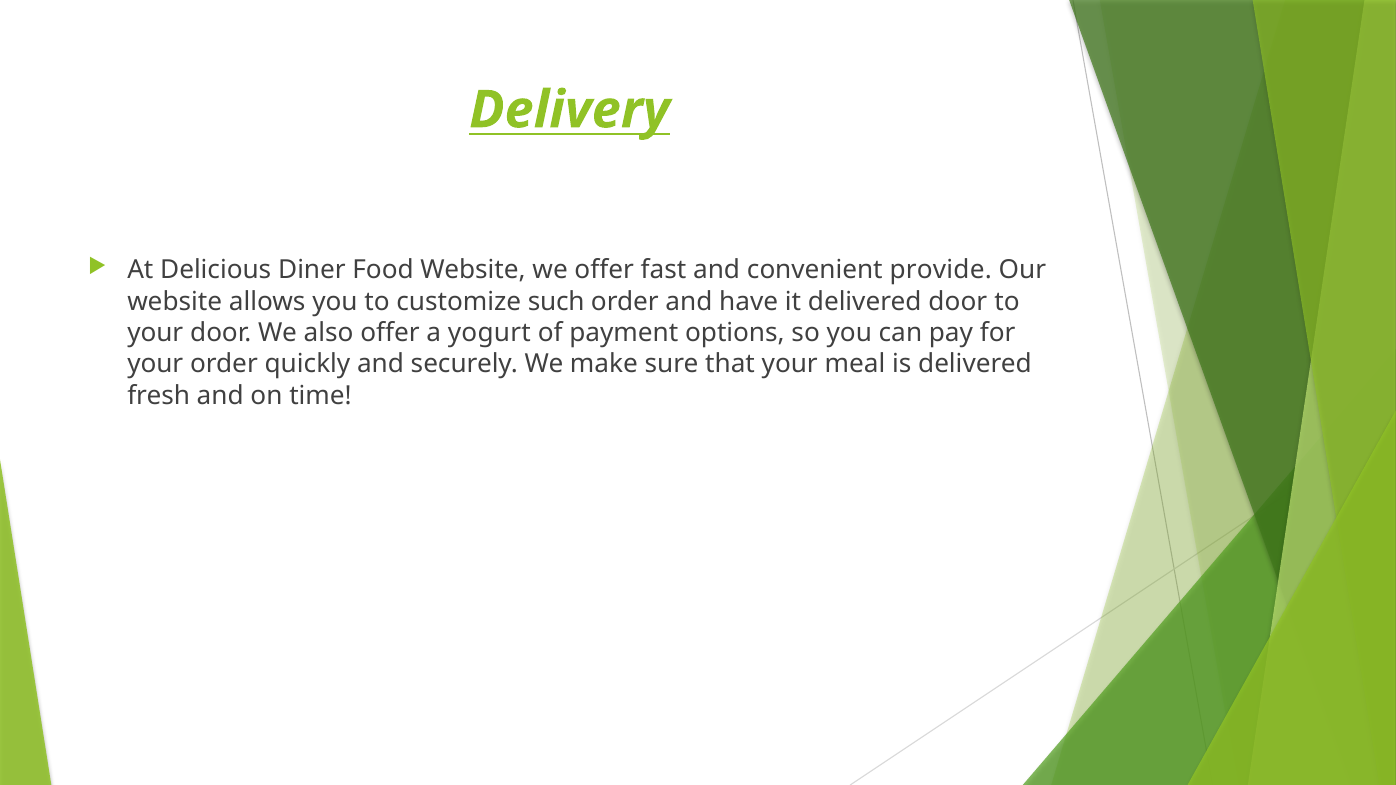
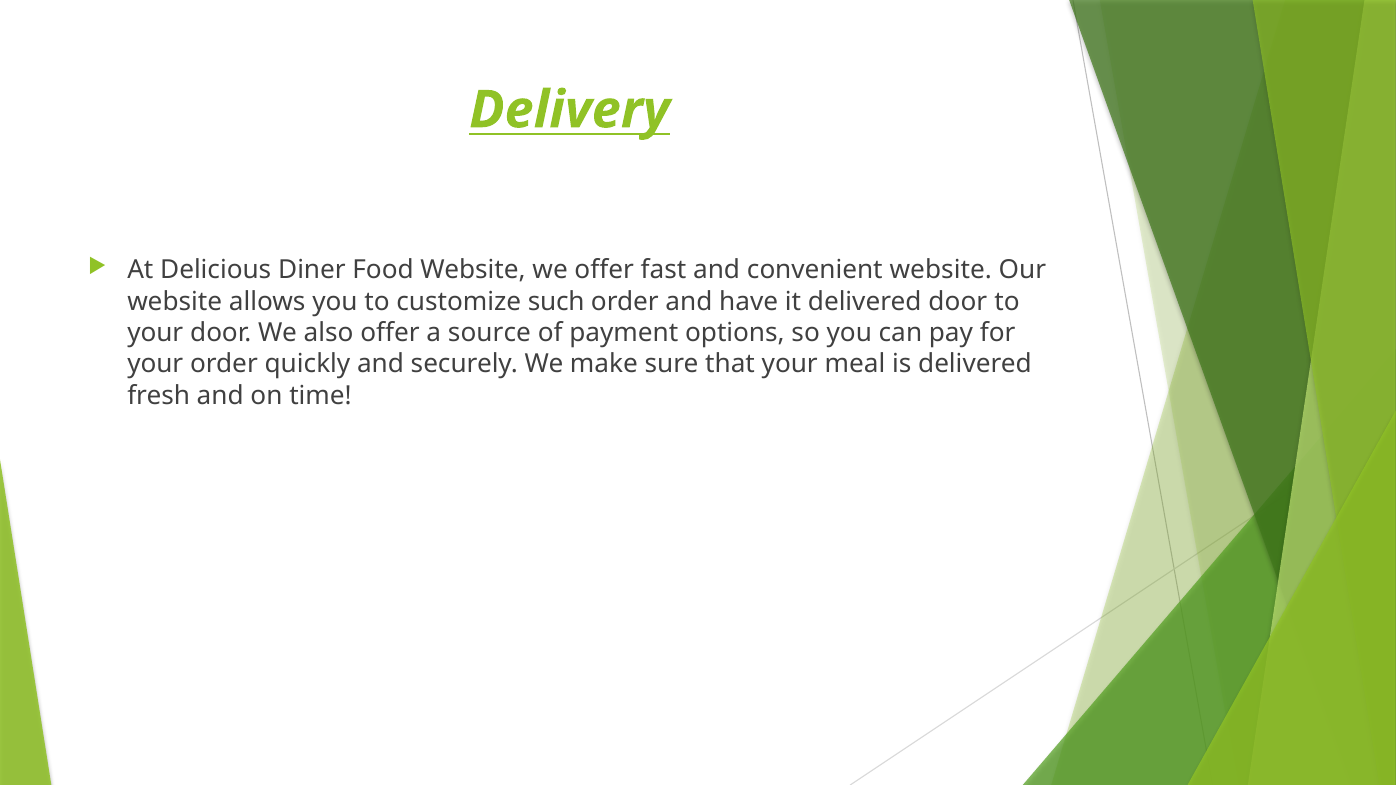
convenient provide: provide -> website (941, 270)
yogurt: yogurt -> source (489, 333)
